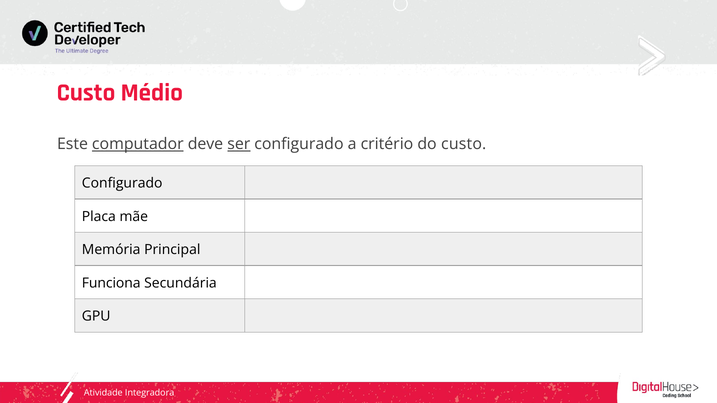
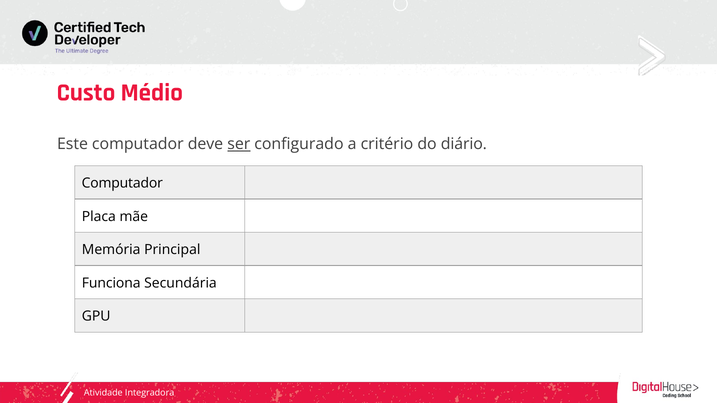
computador underline: present -> none (138, 144)
do custo: custo -> diário (464, 144)
Configurado: Configurado -> Computador (122, 183)
